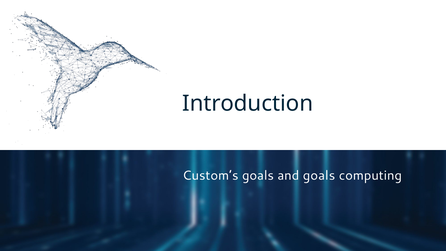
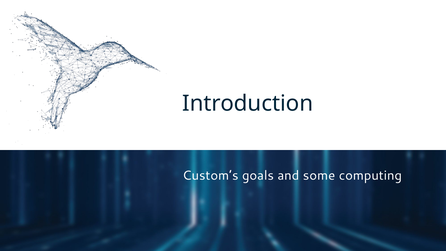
and goals: goals -> some (319, 175)
